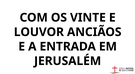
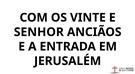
LOUVOR: LOUVOR -> SENHOR (39, 32)
